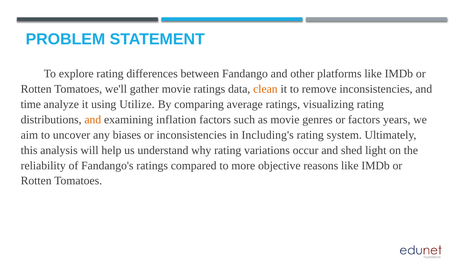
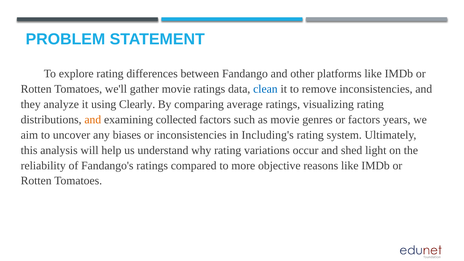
clean colour: orange -> blue (265, 89)
time: time -> they (31, 104)
Utilize: Utilize -> Clearly (137, 104)
inflation: inflation -> collected (176, 120)
